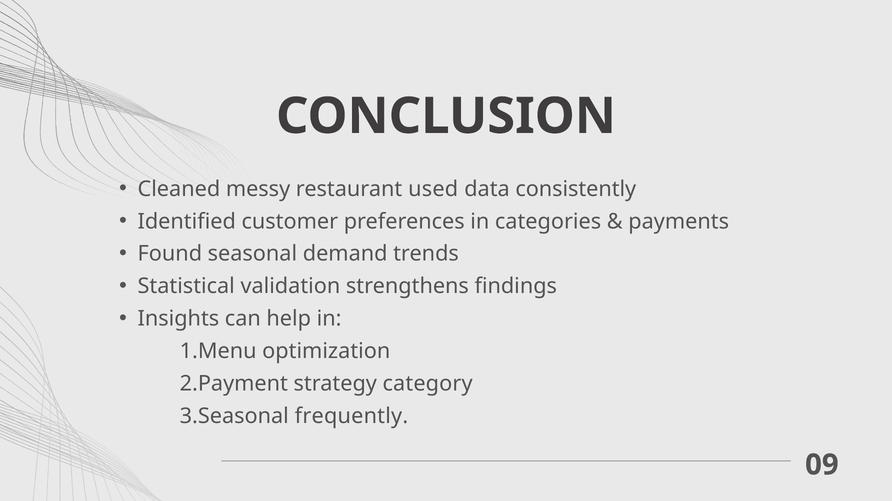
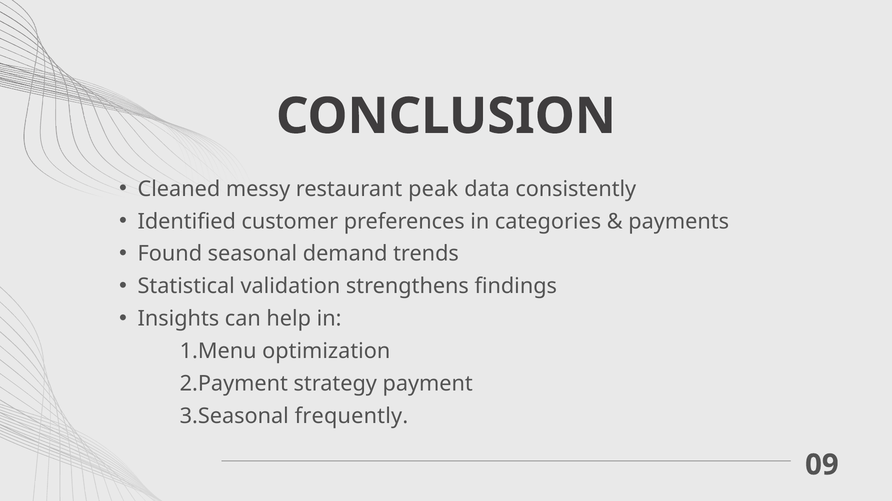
used: used -> peak (433, 189)
category: category -> payment (428, 384)
